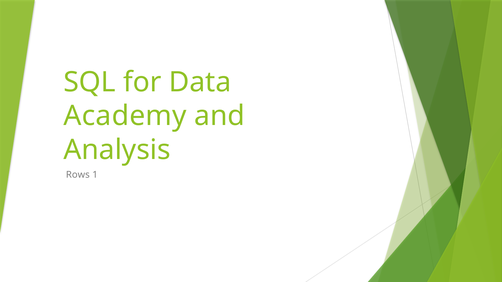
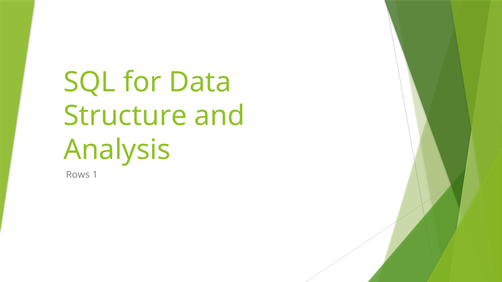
Academy: Academy -> Structure (125, 116)
